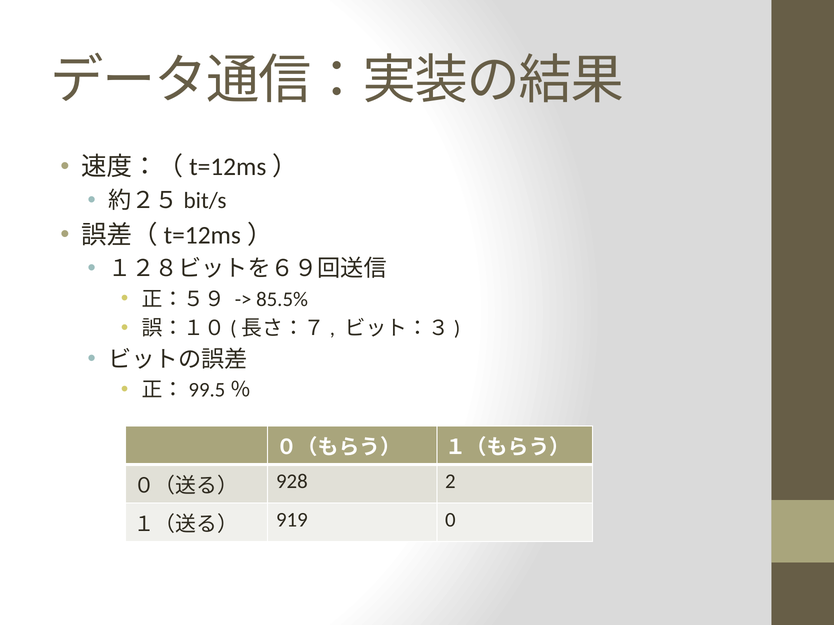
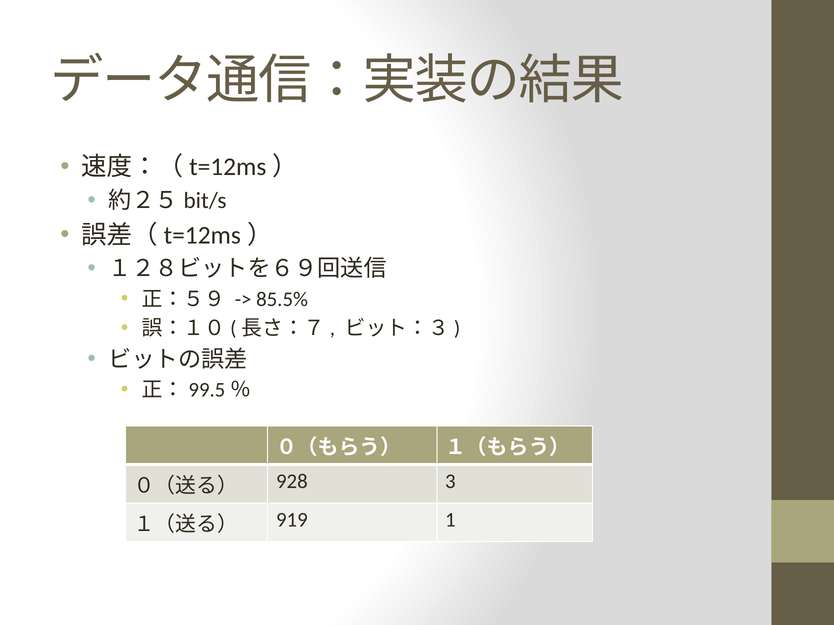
2: 2 -> 3 (450, 482)
0: 0 -> 1 (450, 521)
